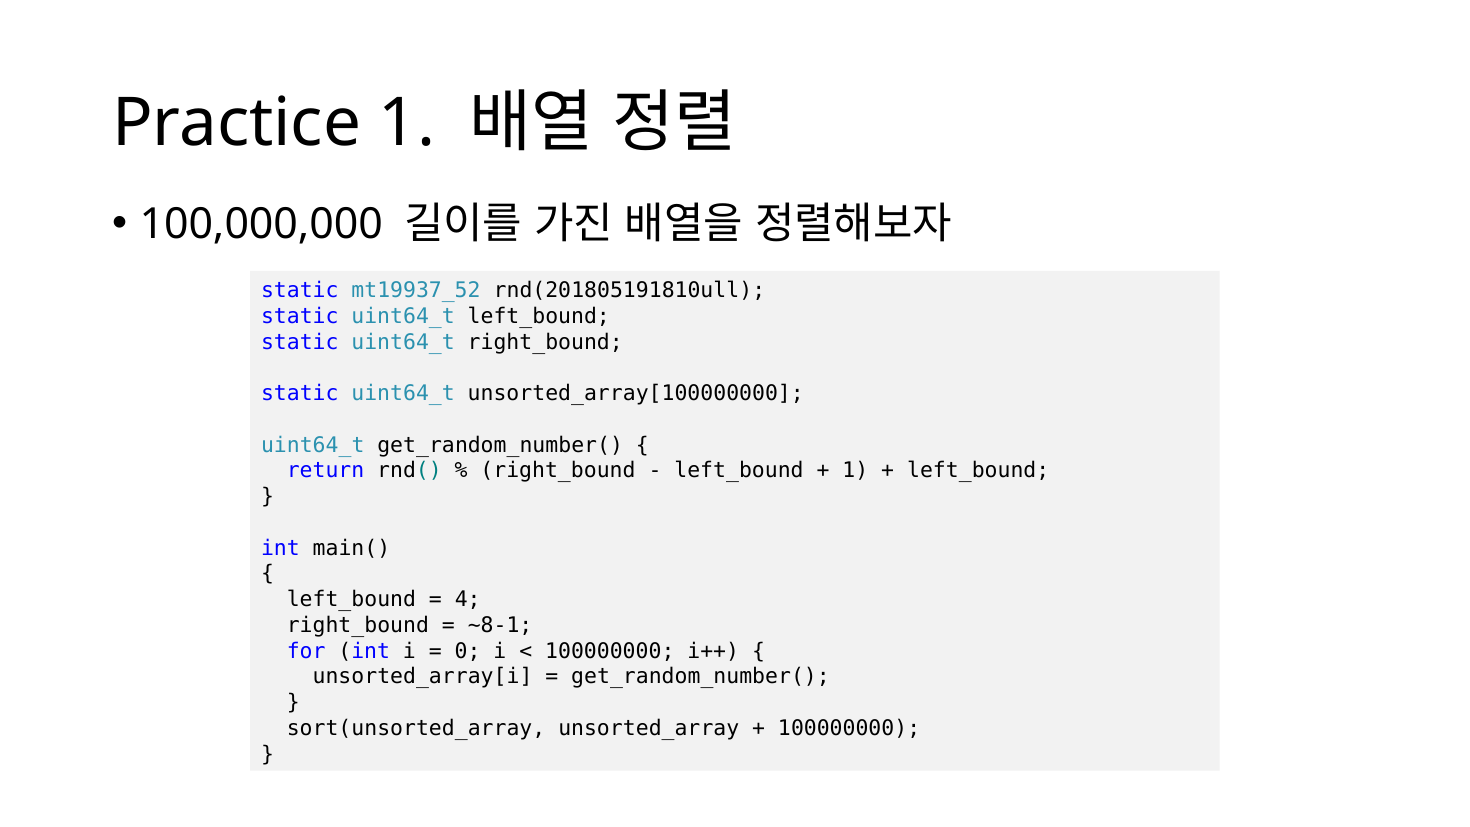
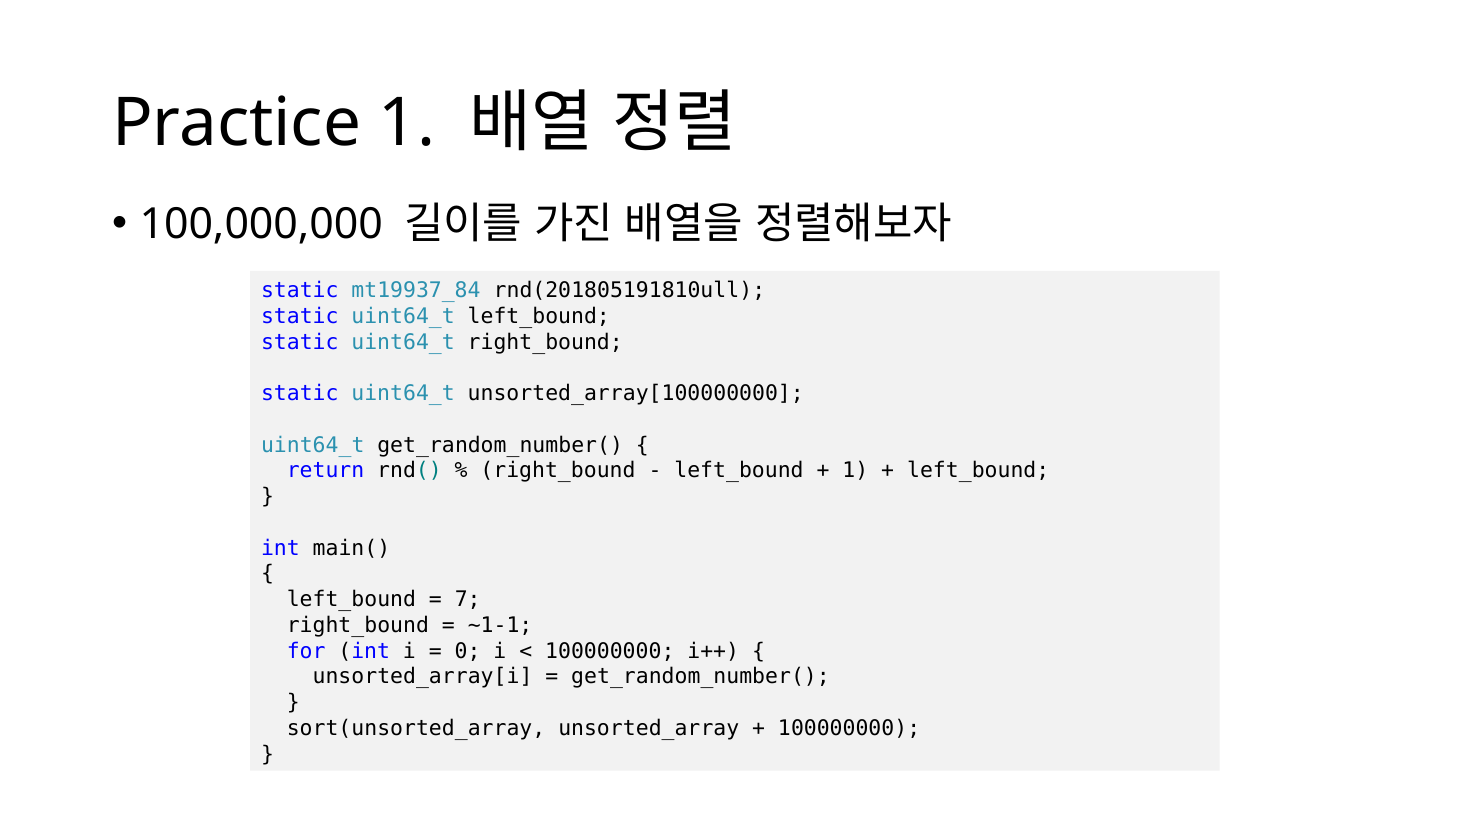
mt19937_52: mt19937_52 -> mt19937_84 (416, 291)
4: 4 -> 7 (468, 599)
~8-1: ~8-1 -> ~1-1 (500, 625)
